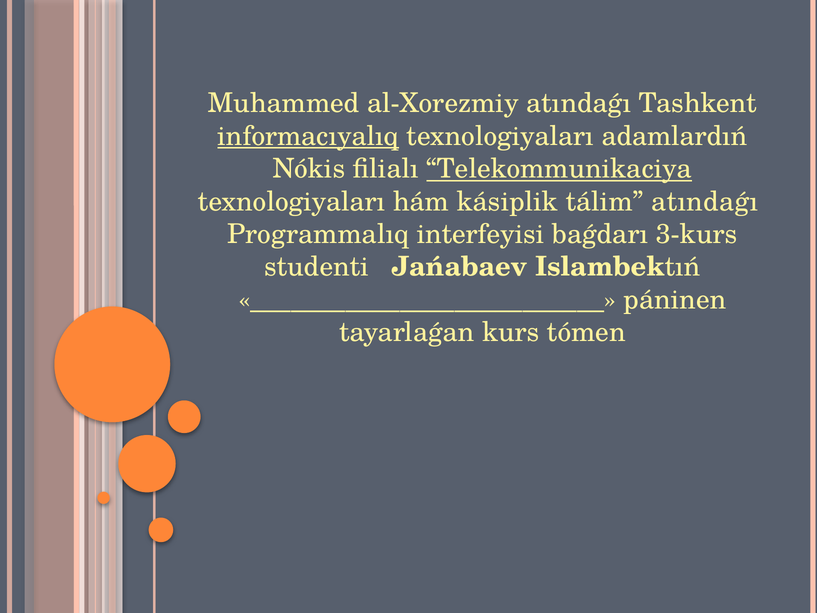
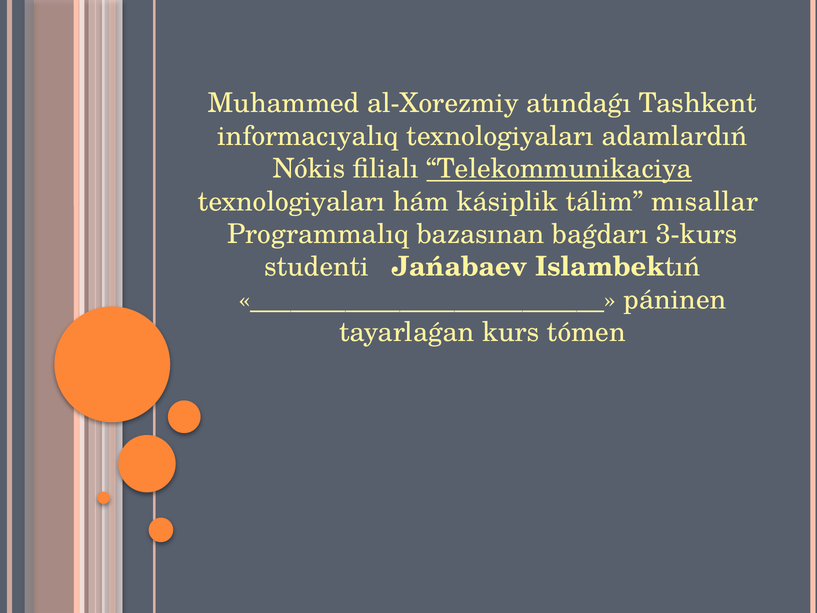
informacıyalıq underline: present -> none (308, 136)
tálim atındaǵı: atındaǵı -> mısallar (705, 201)
interfeyisi: interfeyisi -> bazasınan (481, 234)
